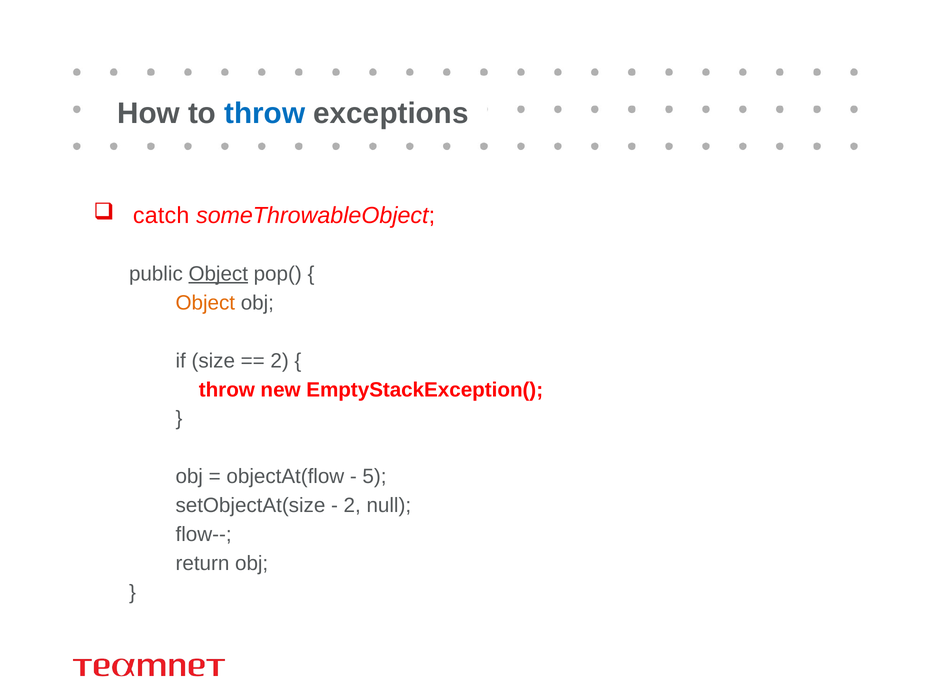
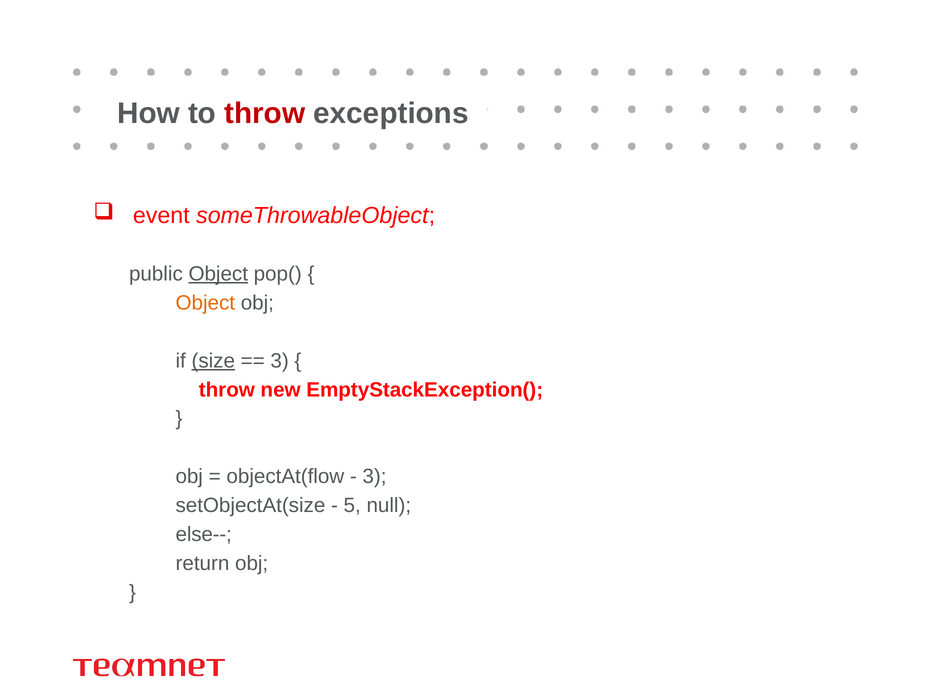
throw colour: blue -> red (265, 113)
catch: catch -> event (161, 216)
size underline: none -> present (213, 360)
2: 2 -> 3 (280, 360)
5: 5 -> 3 (374, 476)
2: 2 -> 5 (352, 505)
flow--: flow-- -> else-- (204, 534)
